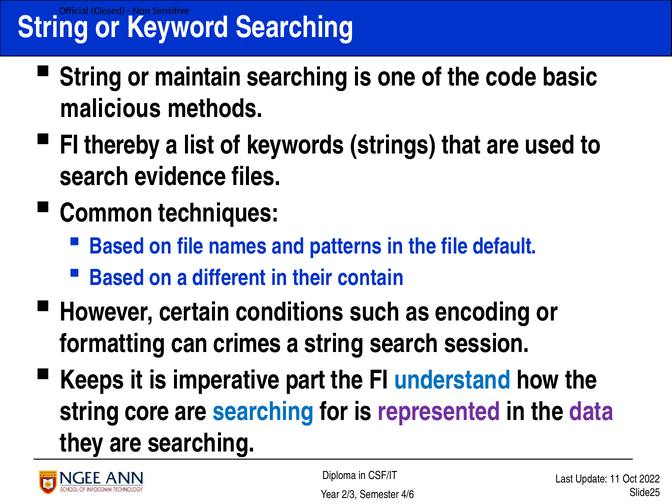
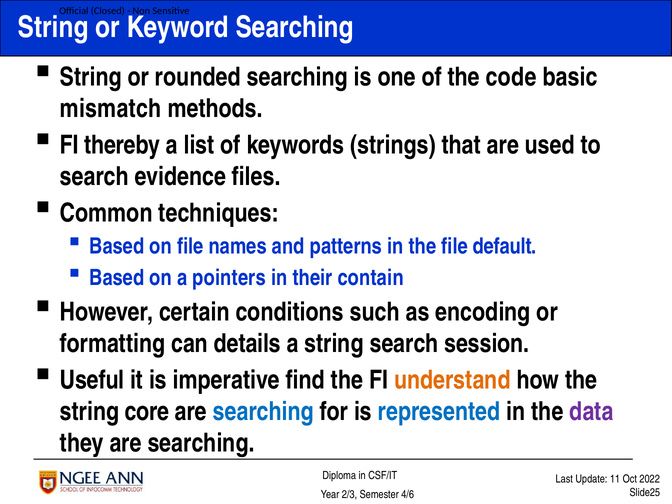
maintain: maintain -> rounded (198, 77)
malicious: malicious -> mismatch (111, 108)
different: different -> pointers (229, 278)
crimes: crimes -> details (247, 344)
Keeps: Keeps -> Useful (92, 380)
part: part -> find (305, 380)
understand colour: blue -> orange (452, 380)
represented colour: purple -> blue (439, 412)
